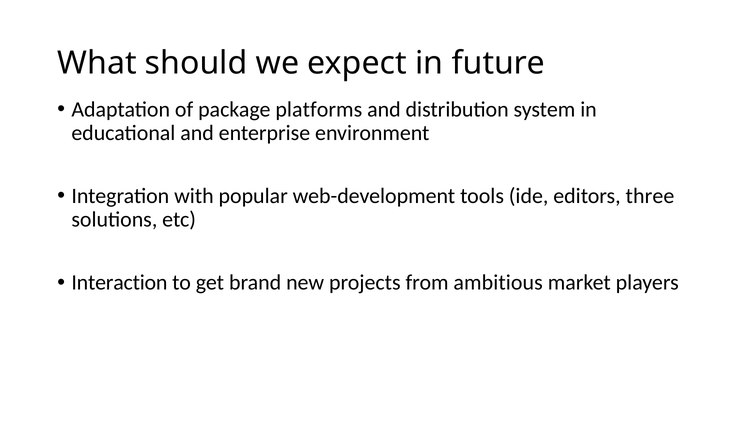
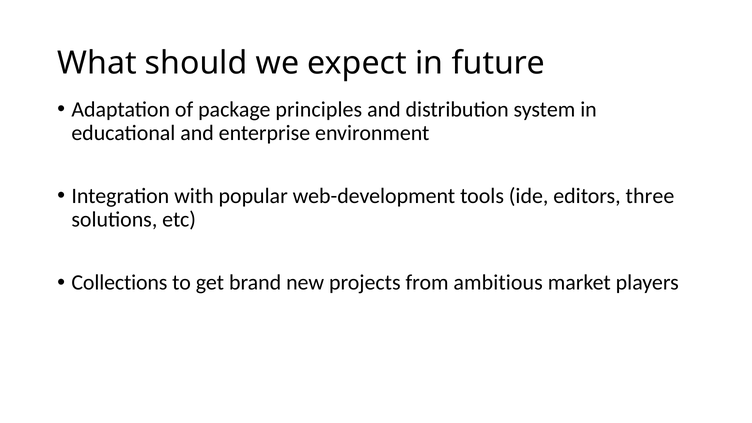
platforms: platforms -> principles (319, 109)
Interaction: Interaction -> Collections (119, 283)
